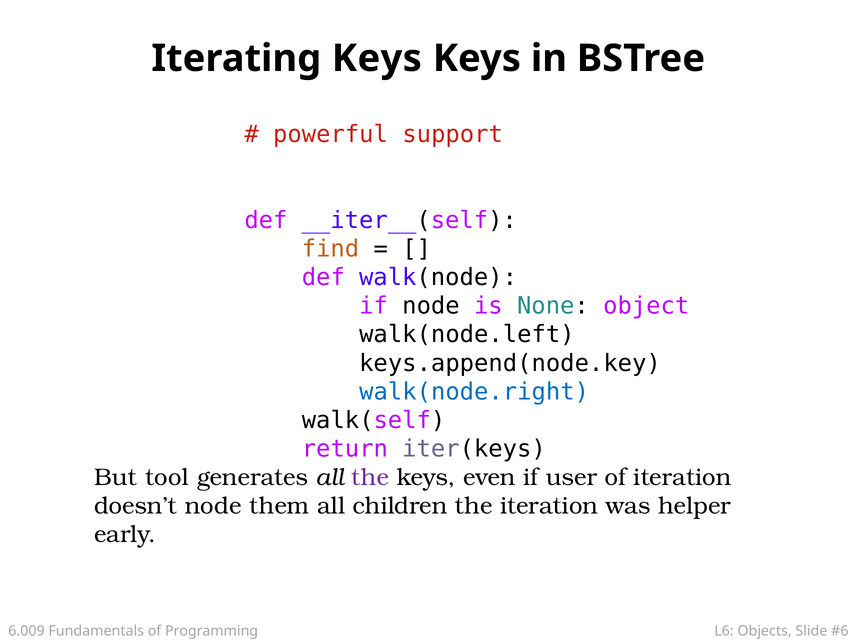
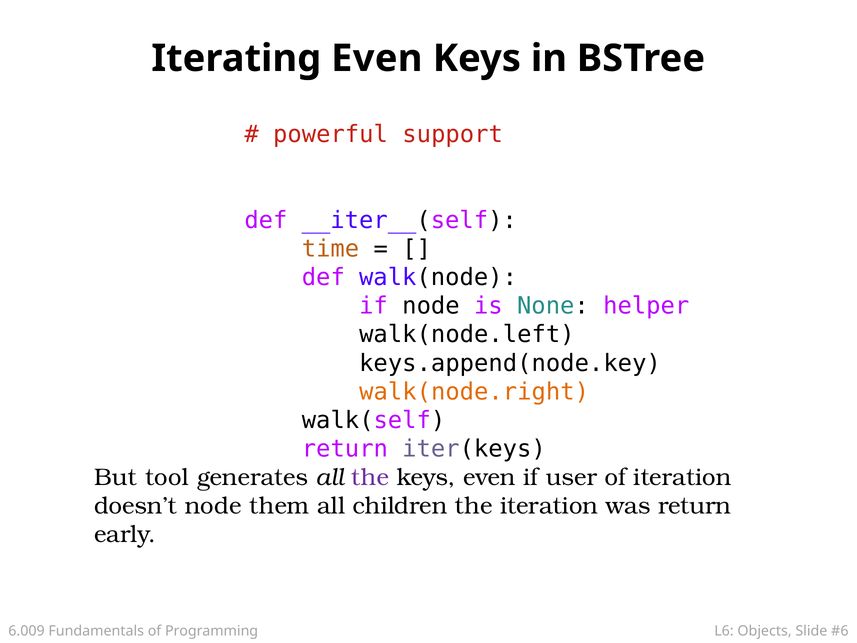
Iterating Keys: Keys -> Even (377, 58)
find: find -> time (330, 249)
object: object -> helper (646, 306)
walk(node.right colour: blue -> orange (474, 392)
was helper: helper -> return (695, 506)
